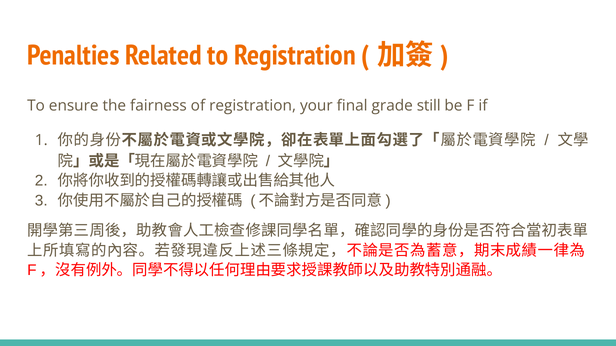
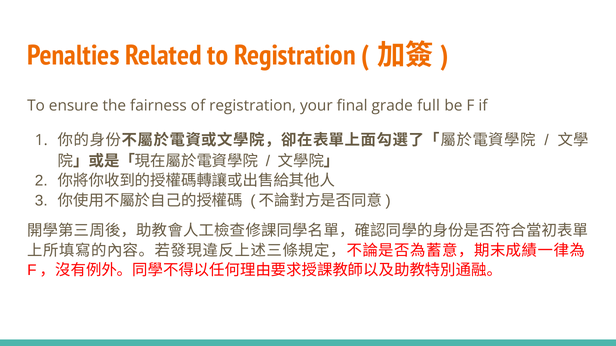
still: still -> full (429, 106)
